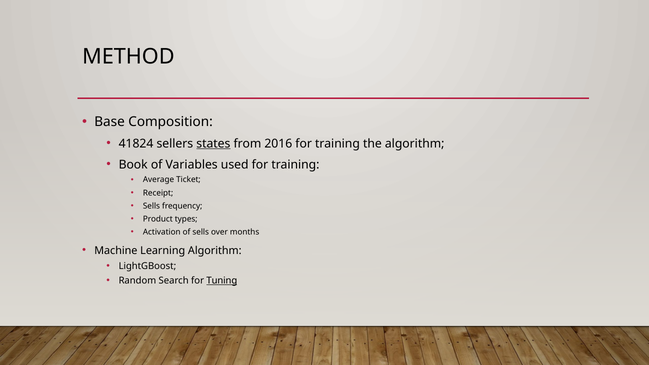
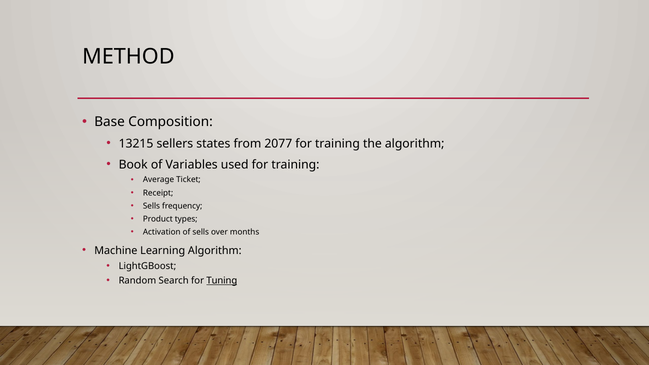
41824: 41824 -> 13215 (136, 144)
states underline: present -> none (213, 144)
2016: 2016 -> 2077 (278, 144)
